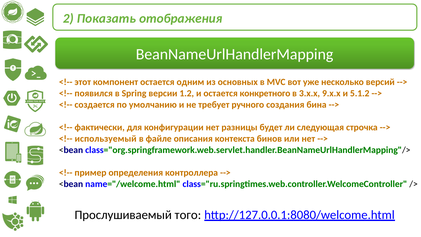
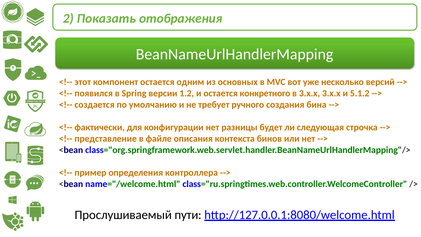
3.x.x 9.x.x: 9.x.x -> 3.x.x (331, 93)
используемый: используемый -> представление (106, 139)
того: того -> пути (188, 215)
